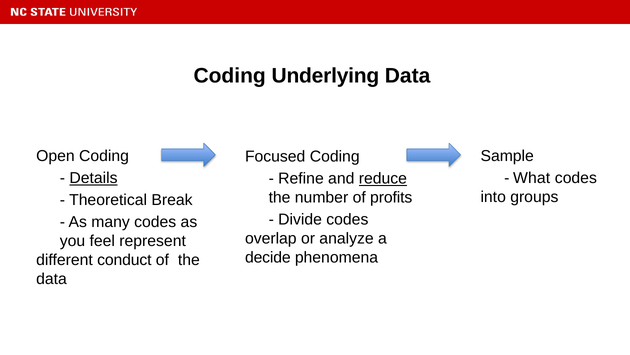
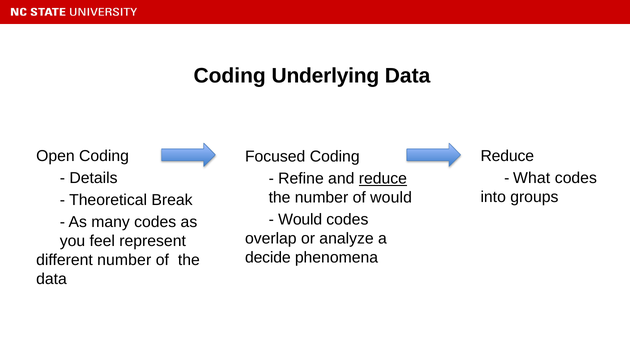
Sample: Sample -> Reduce (507, 156)
Details underline: present -> none (93, 178)
of profits: profits -> would (391, 197)
Divide: Divide -> Would (300, 219)
different conduct: conduct -> number (124, 260)
